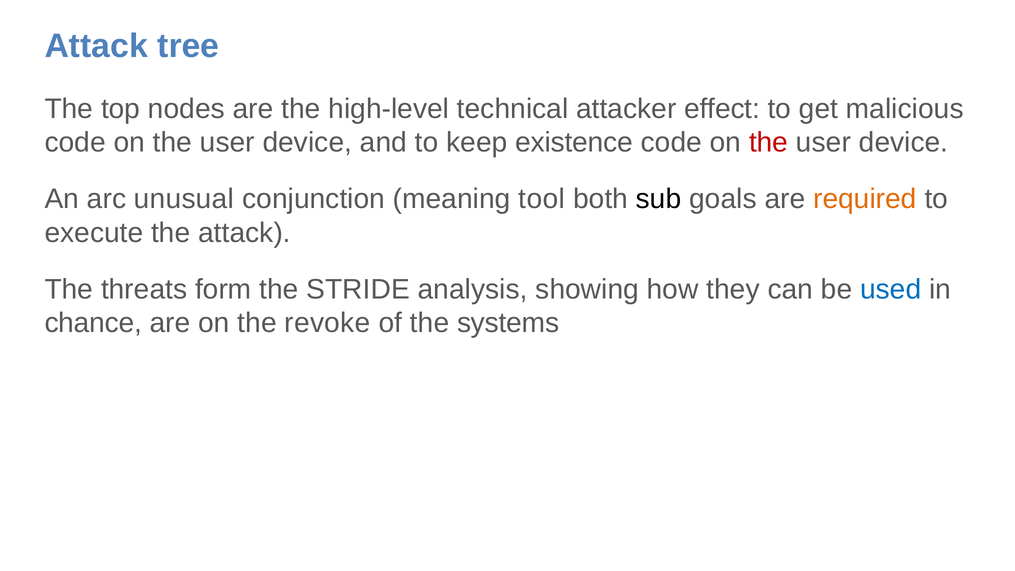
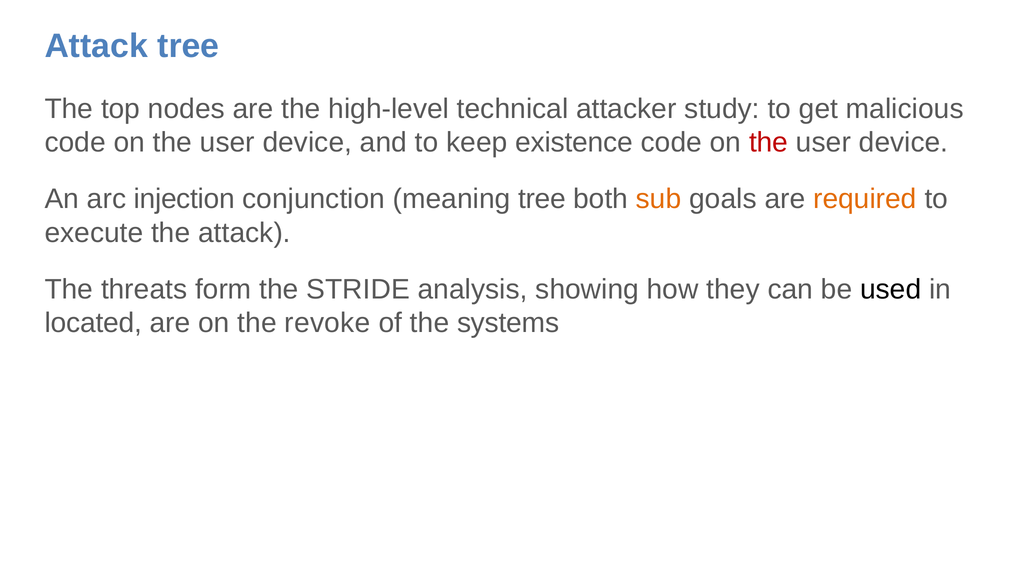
effect: effect -> study (722, 109)
unusual: unusual -> injection (184, 199)
meaning tool: tool -> tree (542, 199)
sub colour: black -> orange (659, 199)
used colour: blue -> black (891, 289)
chance: chance -> located (93, 323)
